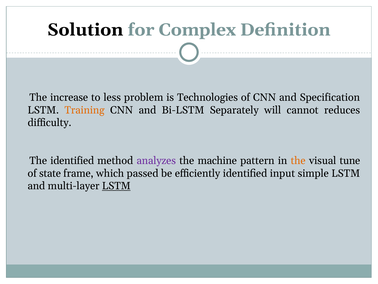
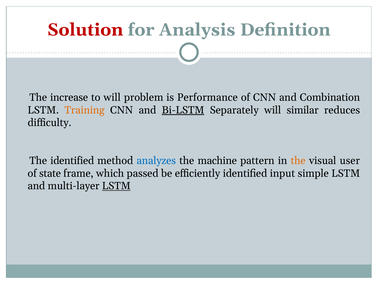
Solution colour: black -> red (85, 30)
Complex: Complex -> Analysis (197, 30)
to less: less -> will (112, 97)
Technologies: Technologies -> Performance (207, 97)
Specification: Specification -> Combination (330, 97)
Bi-LSTM underline: none -> present (183, 110)
cannot: cannot -> similar (303, 110)
analyzes colour: purple -> blue (156, 160)
tune: tune -> user (350, 160)
